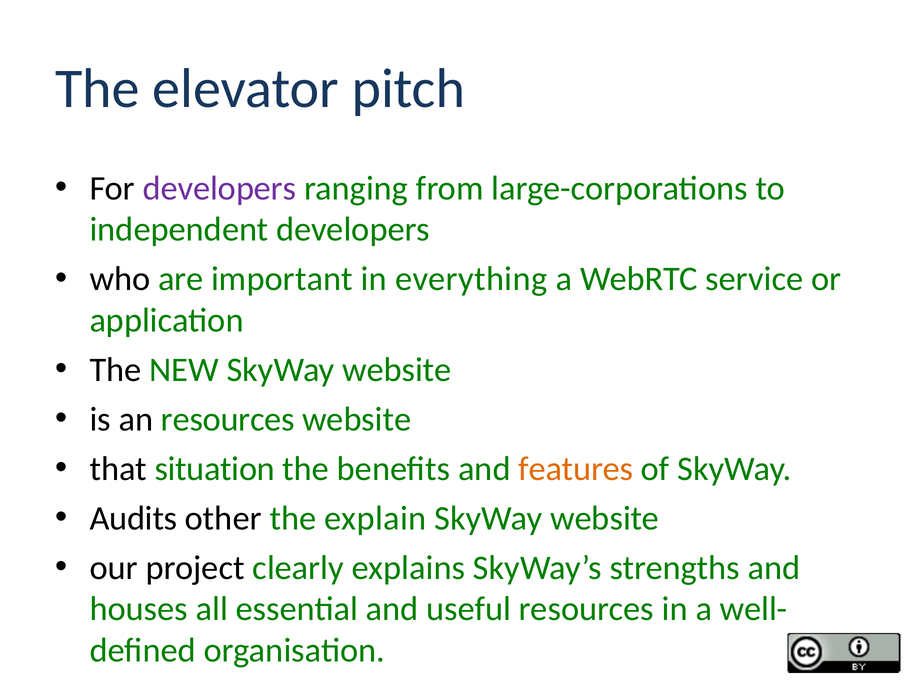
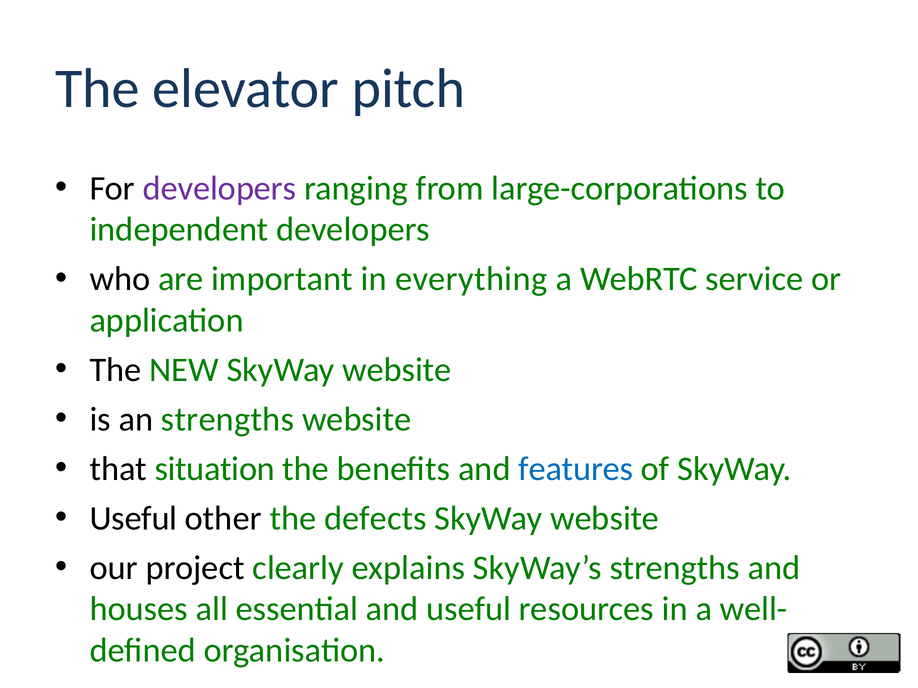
an resources: resources -> strengths (228, 420)
features colour: orange -> blue (576, 469)
Audits: Audits -> Useful (133, 519)
explain: explain -> defects (375, 519)
